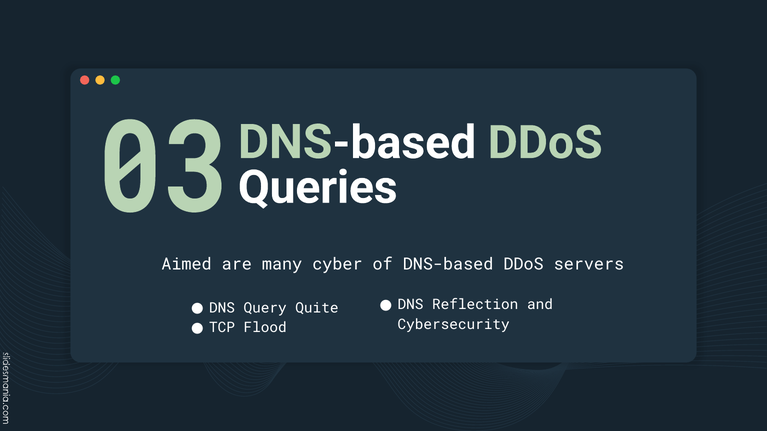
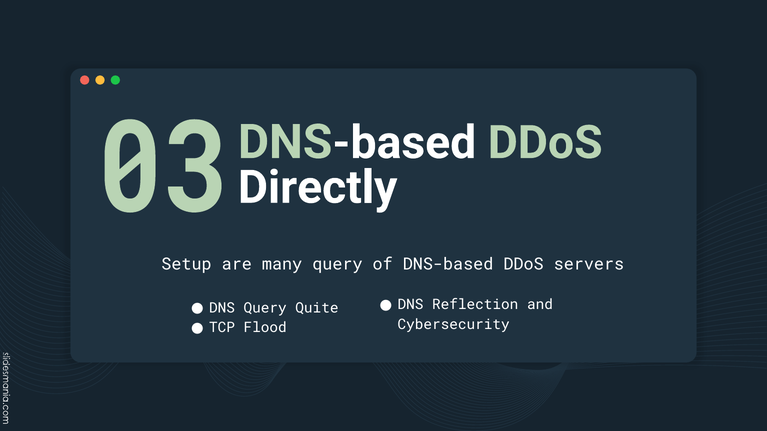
Queries: Queries -> Directly (318, 188)
Aimed: Aimed -> Setup (186, 264)
many cyber: cyber -> query (337, 264)
